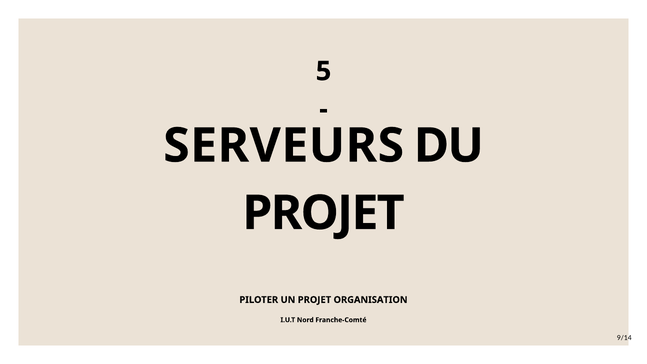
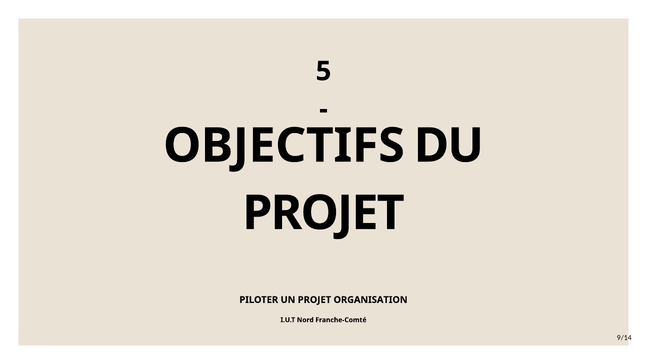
SERVEURS: SERVEURS -> OBJECTIFS (284, 146)
